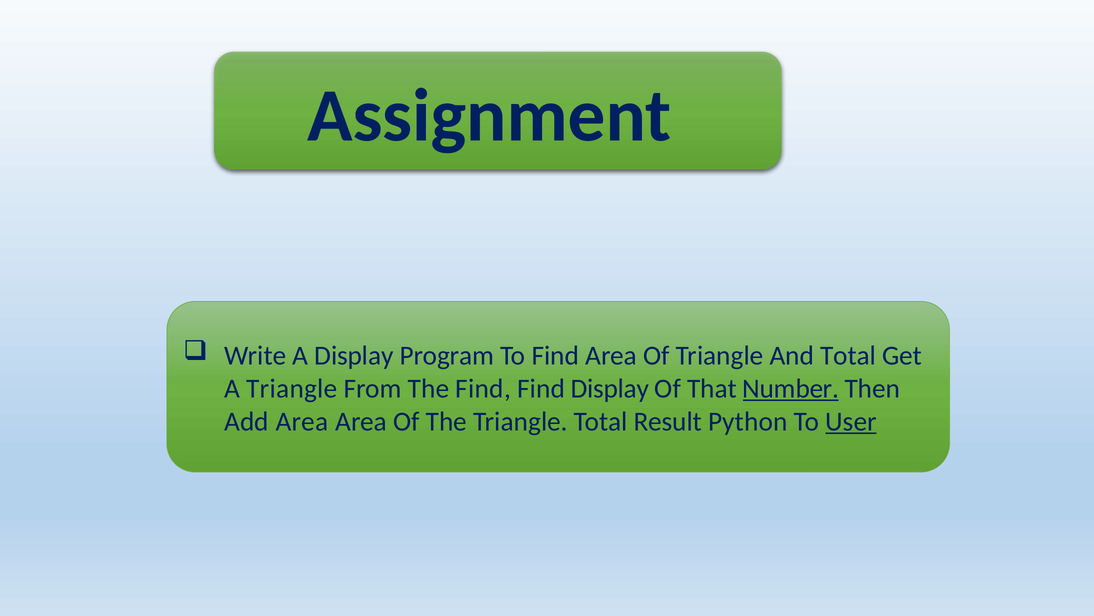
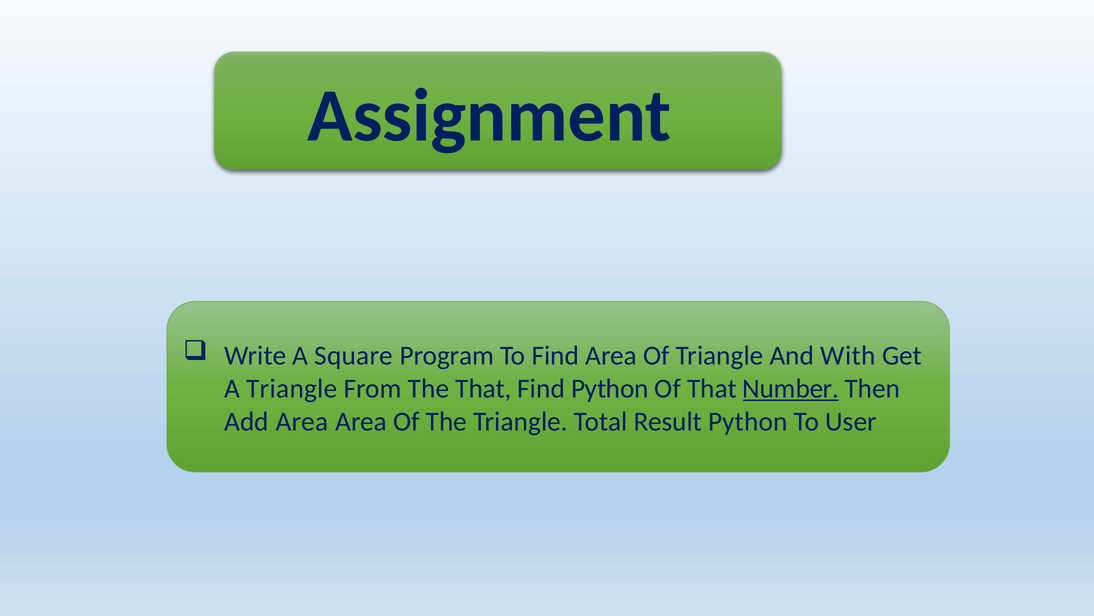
A Display: Display -> Square (354, 355)
And Total: Total -> With (848, 355)
The Find: Find -> That (483, 388)
Find Display: Display -> Python (610, 388)
User underline: present -> none (851, 421)
